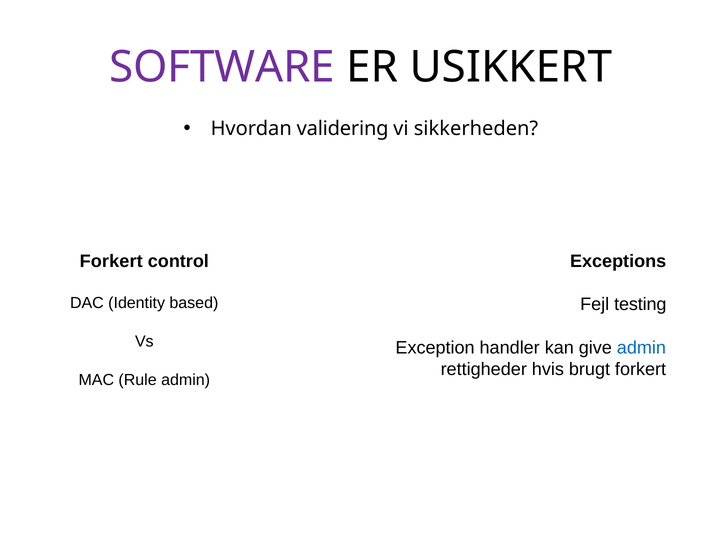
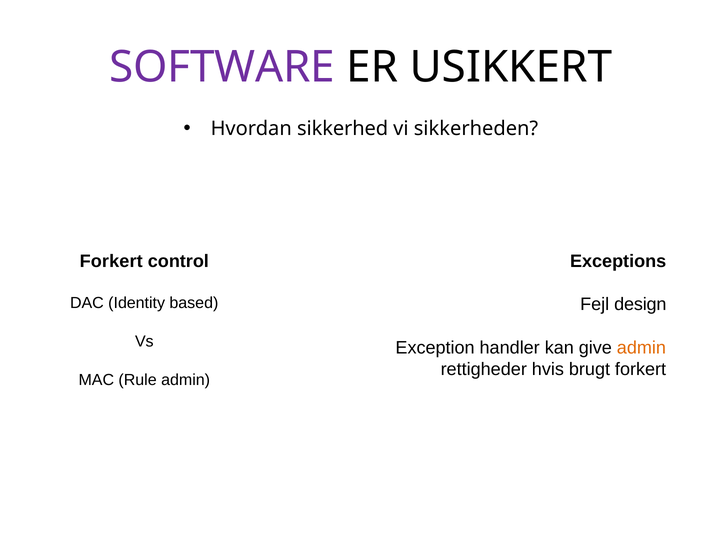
validering: validering -> sikkerhed (343, 129)
testing: testing -> design (640, 305)
admin colour: blue -> orange (641, 348)
